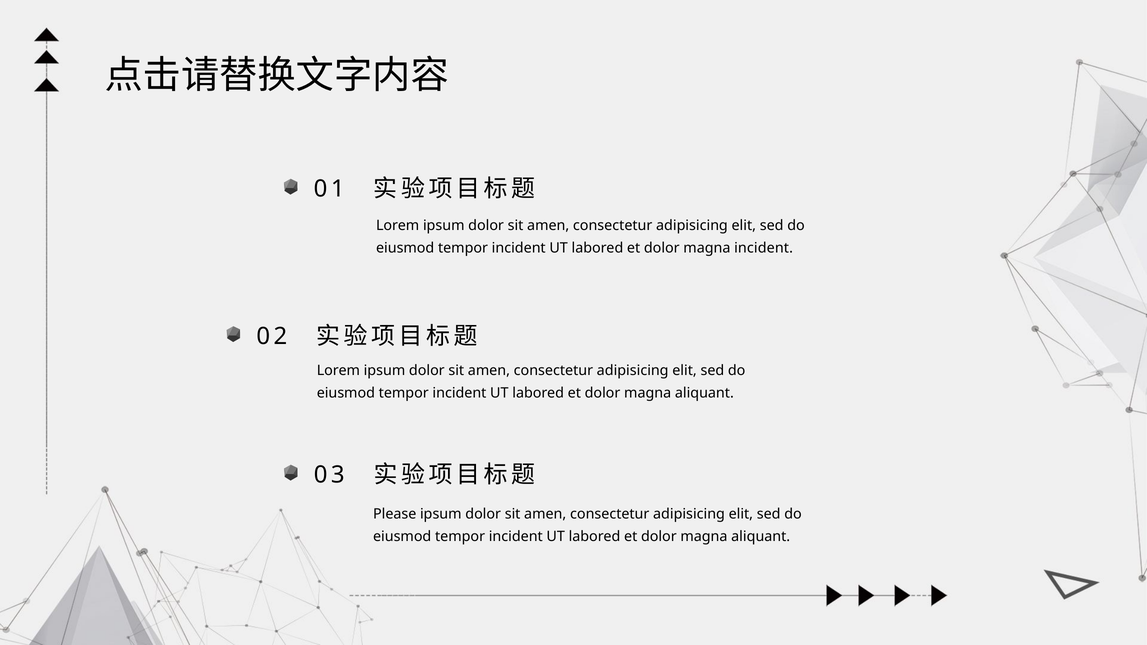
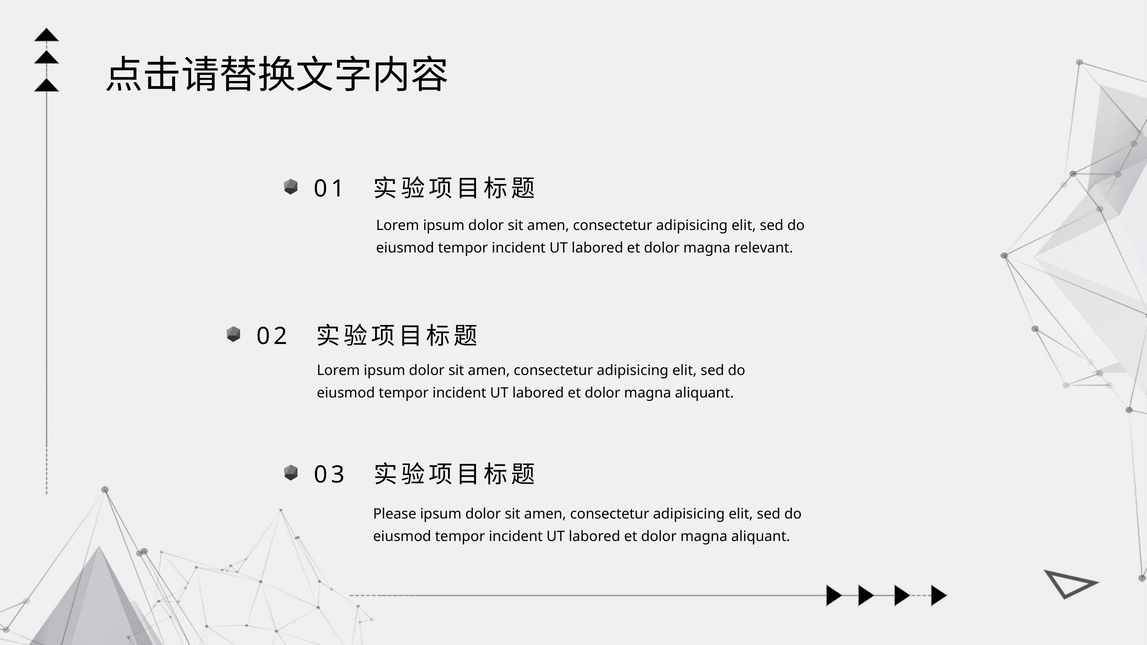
magna incident: incident -> relevant (764, 248)
